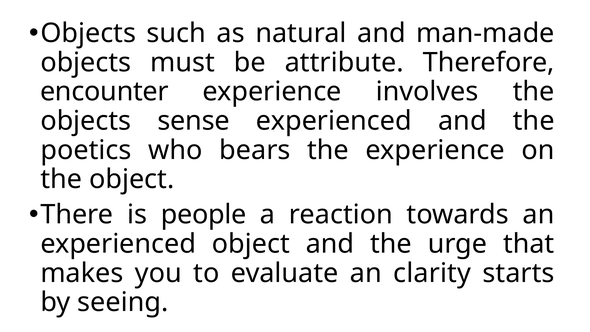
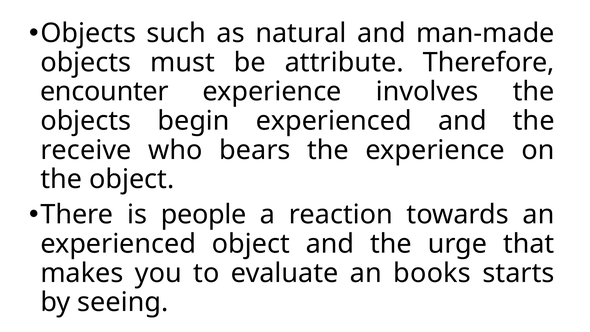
sense: sense -> begin (194, 121)
poetics: poetics -> receive (86, 150)
clarity: clarity -> books (432, 273)
